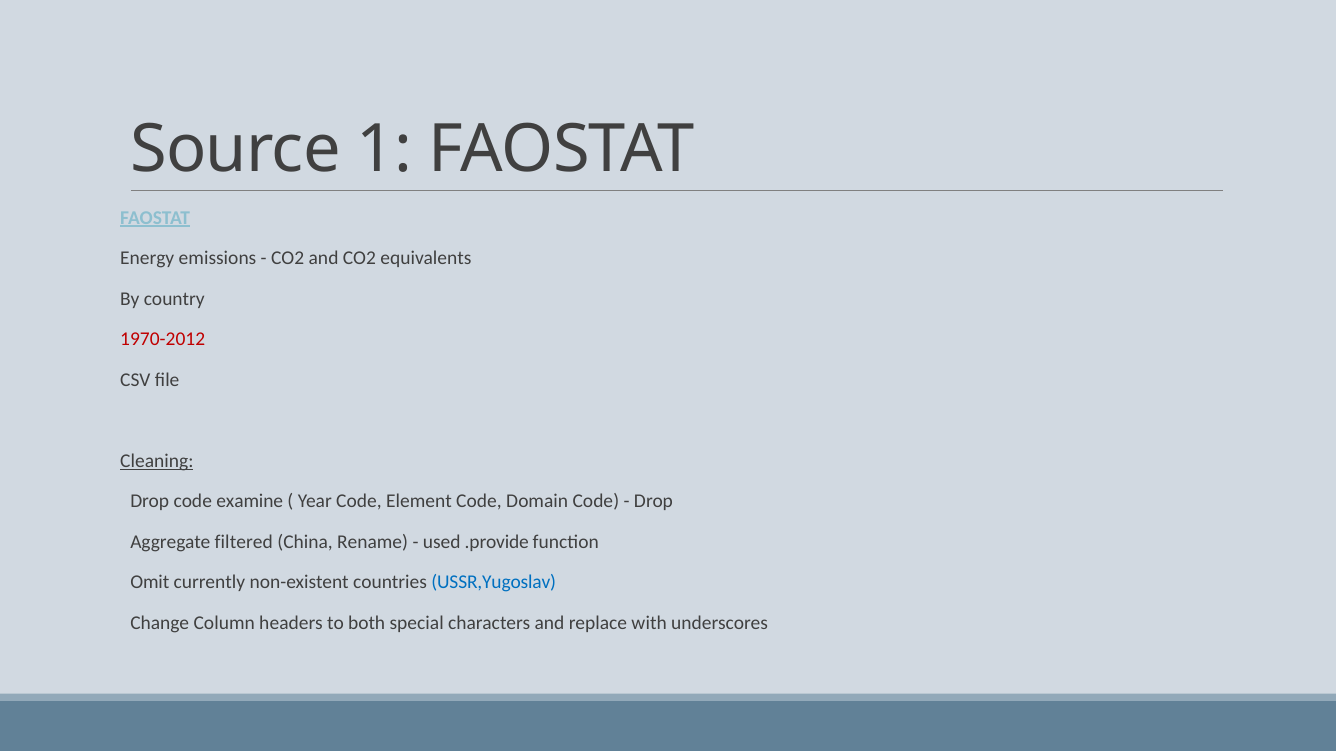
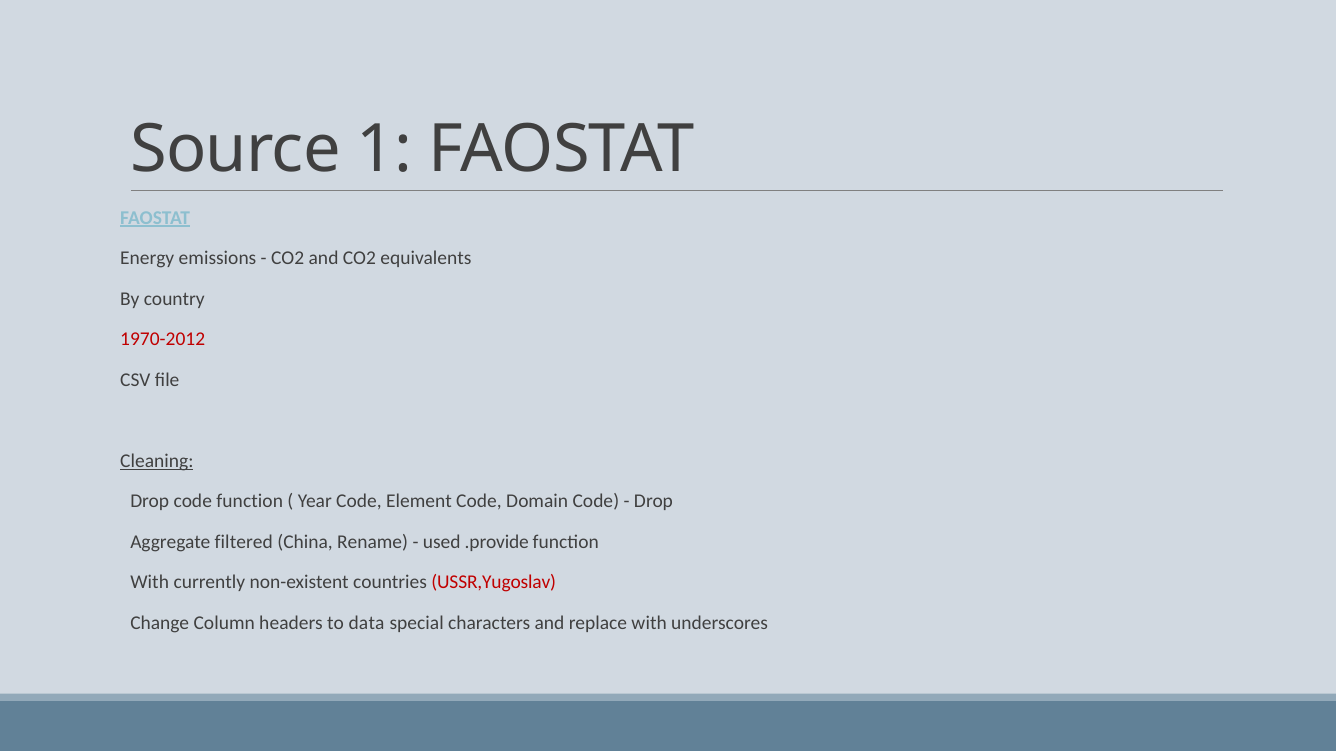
code examine: examine -> function (250, 502)
Omit: Omit -> With (150, 583)
USSR,Yugoslav colour: blue -> red (494, 583)
both: both -> data (367, 623)
